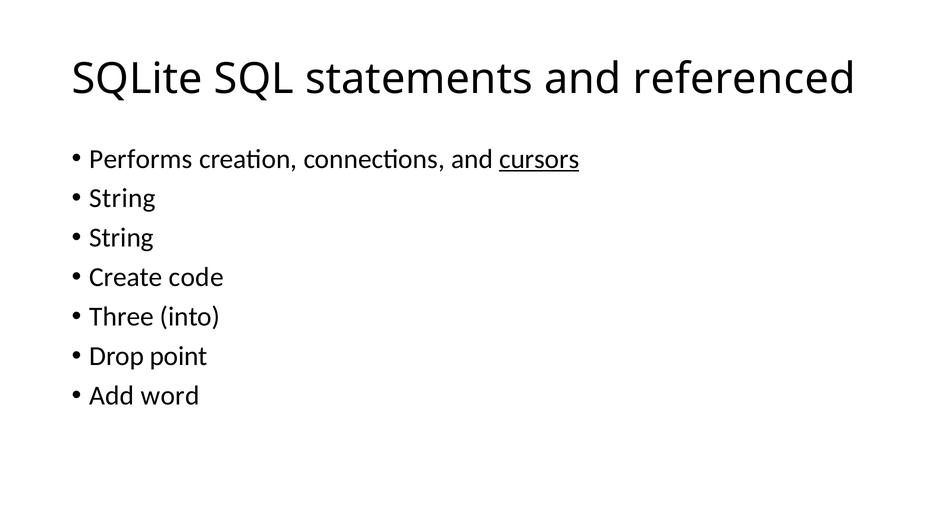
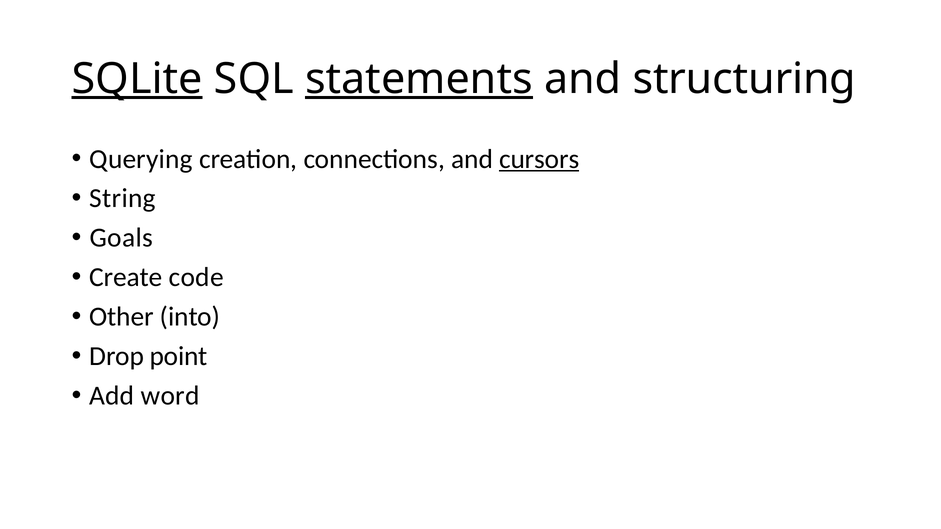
SQLite underline: none -> present (137, 79)
statements underline: none -> present (419, 79)
referenced: referenced -> structuring (744, 79)
Performs: Performs -> Querying (141, 159)
String: String -> Goals (121, 238)
Three: Three -> Other (122, 317)
